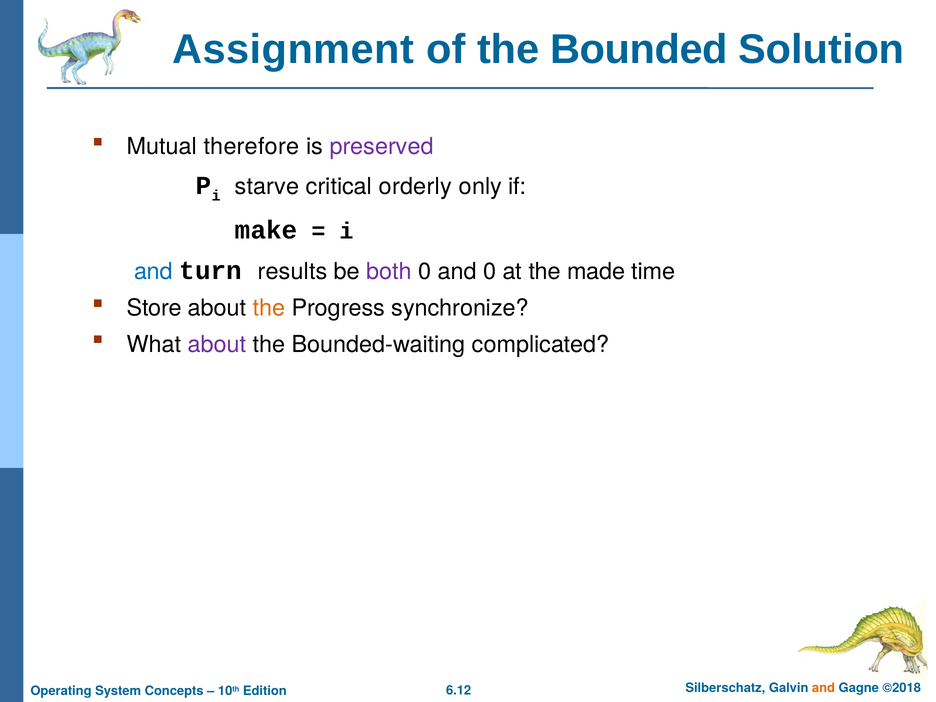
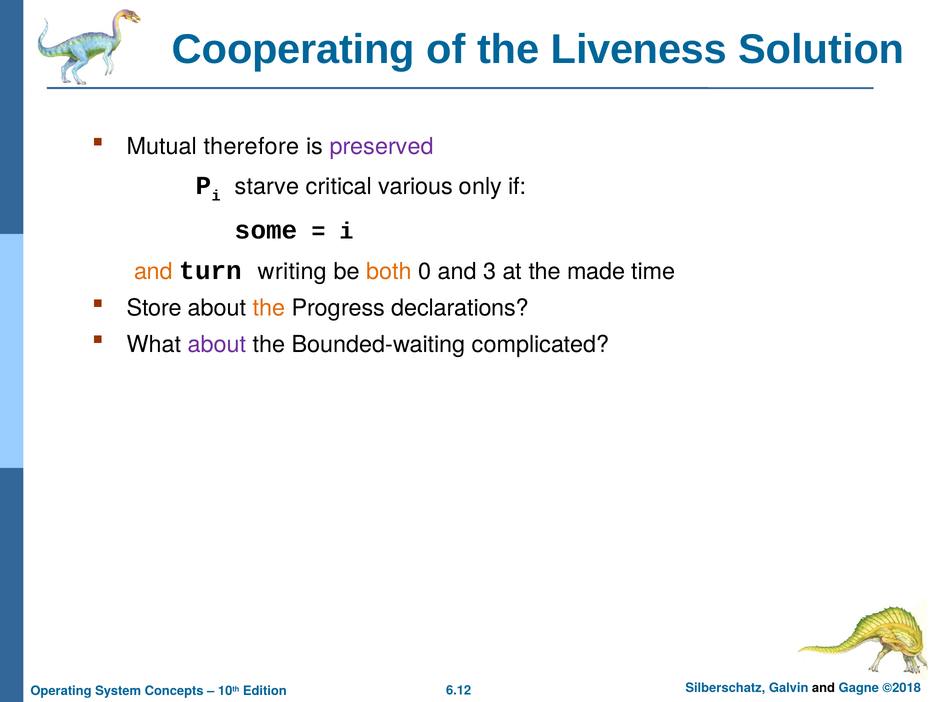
Assignment: Assignment -> Cooperating (293, 50)
Bounded: Bounded -> Liveness (639, 50)
orderly: orderly -> various (416, 186)
make: make -> some (266, 230)
and colour: blue -> orange (154, 271)
results: results -> writing (292, 271)
both colour: purple -> orange (389, 271)
and 0: 0 -> 3 (490, 271)
synchronize: synchronize -> declarations (460, 308)
and colour: orange -> black (824, 688)
